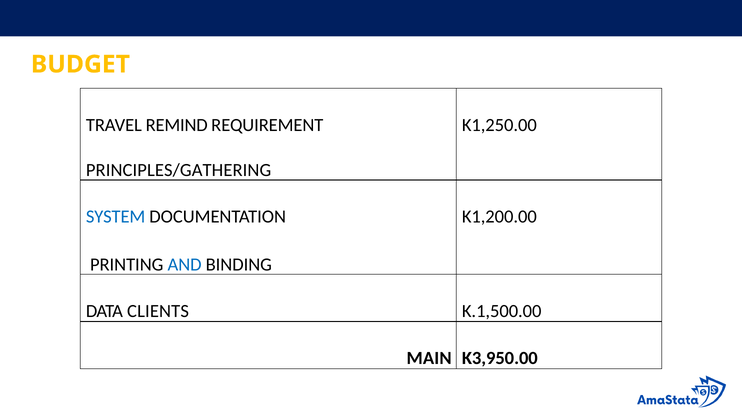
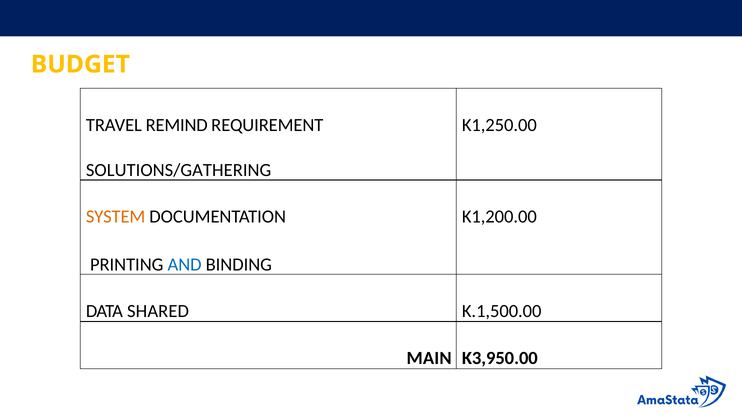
PRINCIPLES/GATHERING: PRINCIPLES/GATHERING -> SOLUTIONS/GATHERING (179, 170)
SYSTEM colour: blue -> orange (116, 217)
CLIENTS: CLIENTS -> SHARED (158, 311)
